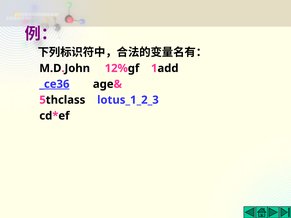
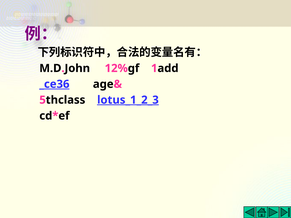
lotus_1_2_3 underline: none -> present (128, 100)
